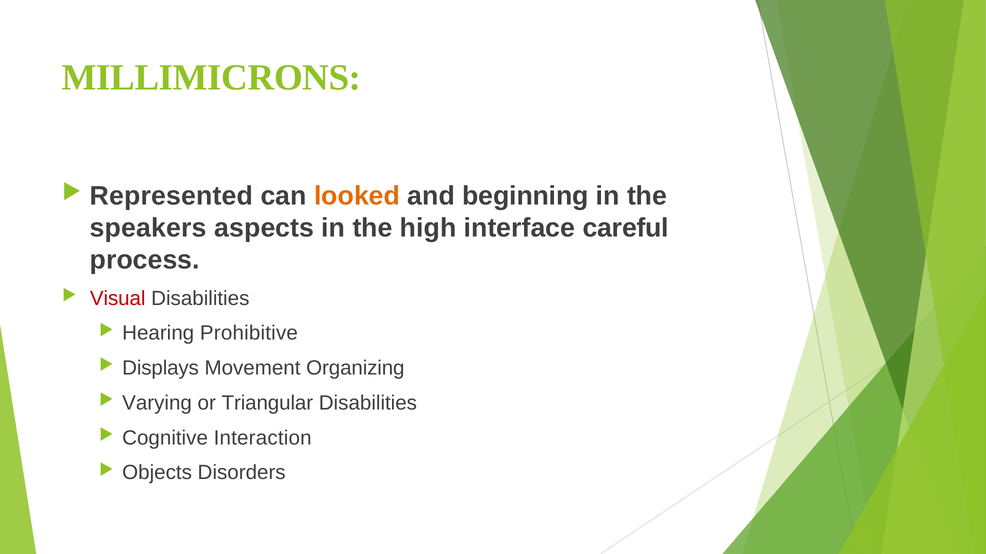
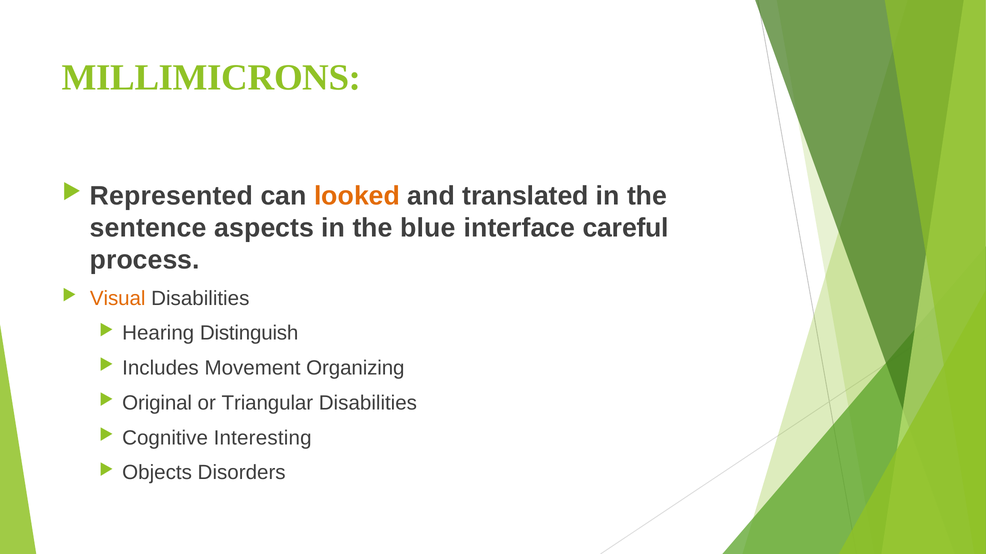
beginning: beginning -> translated (525, 196)
speakers: speakers -> sentence (148, 228)
high: high -> blue (428, 228)
Visual colour: red -> orange (118, 299)
Prohibitive: Prohibitive -> Distinguish (249, 333)
Displays: Displays -> Includes (161, 368)
Varying: Varying -> Original (157, 403)
Interaction: Interaction -> Interesting (263, 438)
